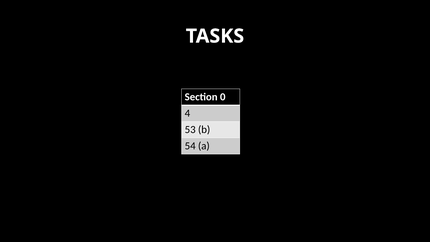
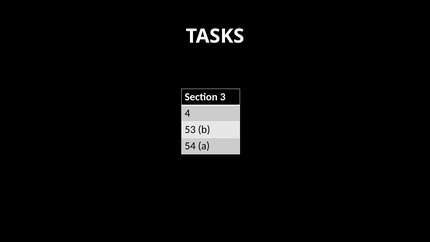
0: 0 -> 3 (223, 97)
